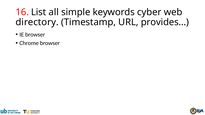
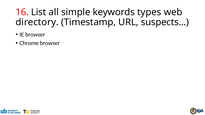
cyber: cyber -> types (149, 12)
provides: provides -> suspects (165, 22)
